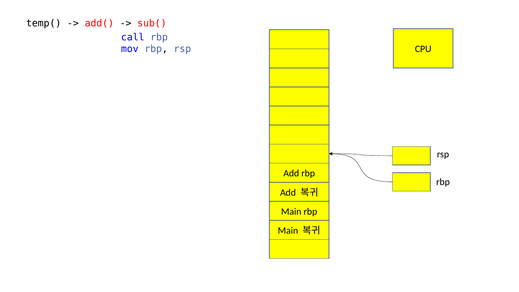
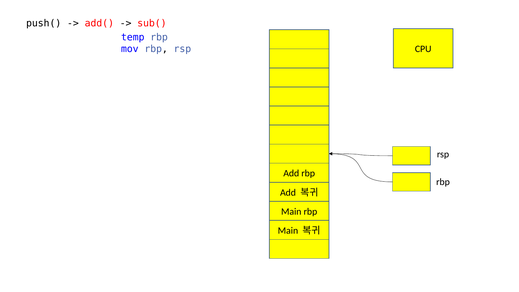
temp(: temp( -> push( (44, 23)
call: call -> temp (133, 37)
